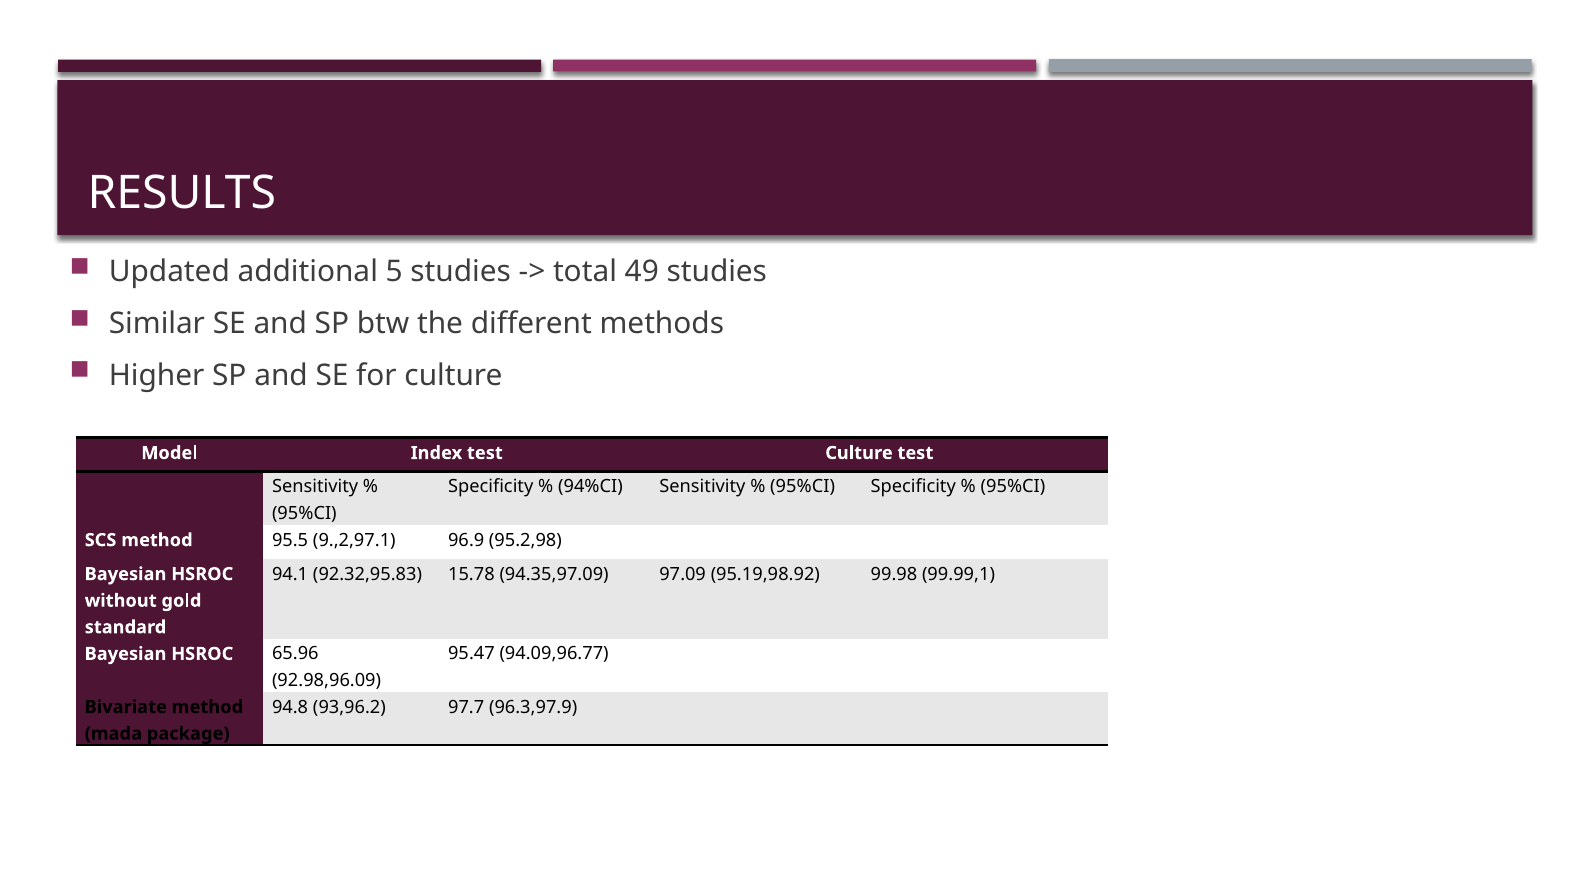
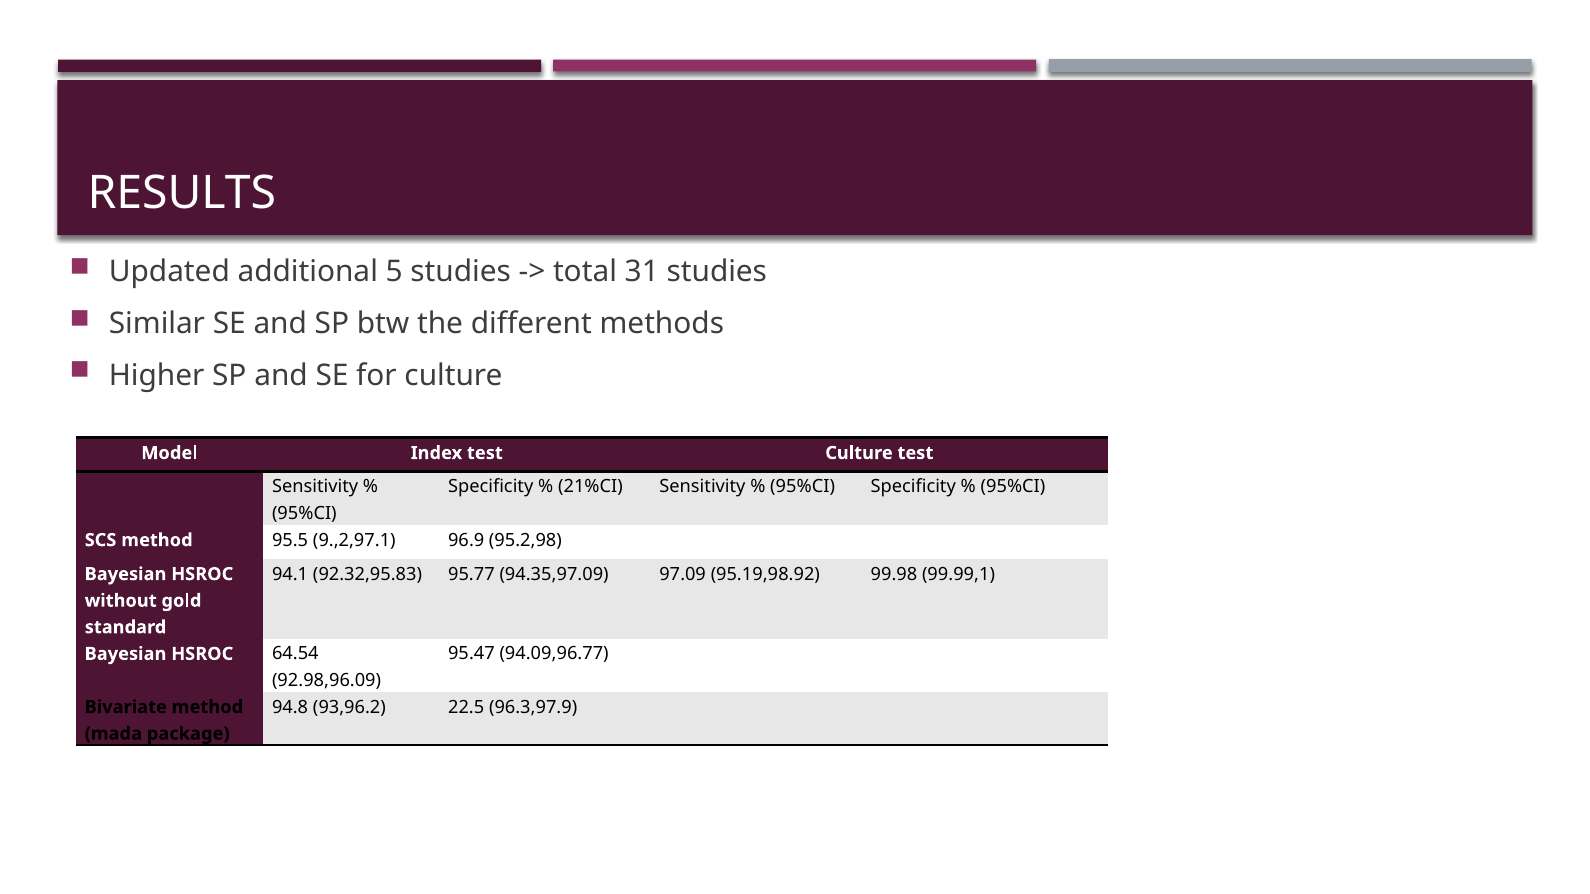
49: 49 -> 31 (642, 272)
94%CI: 94%CI -> 21%CI (590, 487)
15.78: 15.78 -> 95.77 (471, 574)
65.96: 65.96 -> 64.54 (295, 654)
97.7: 97.7 -> 22.5 (466, 707)
